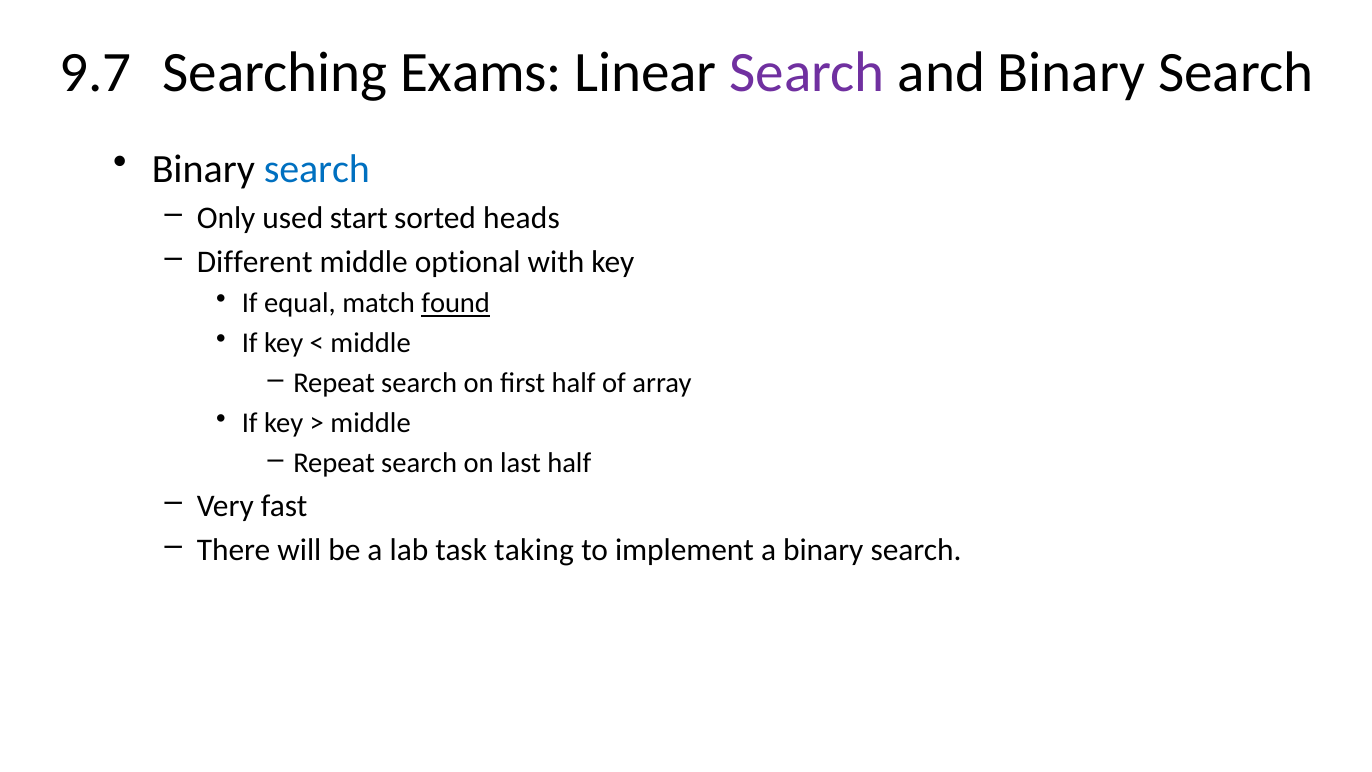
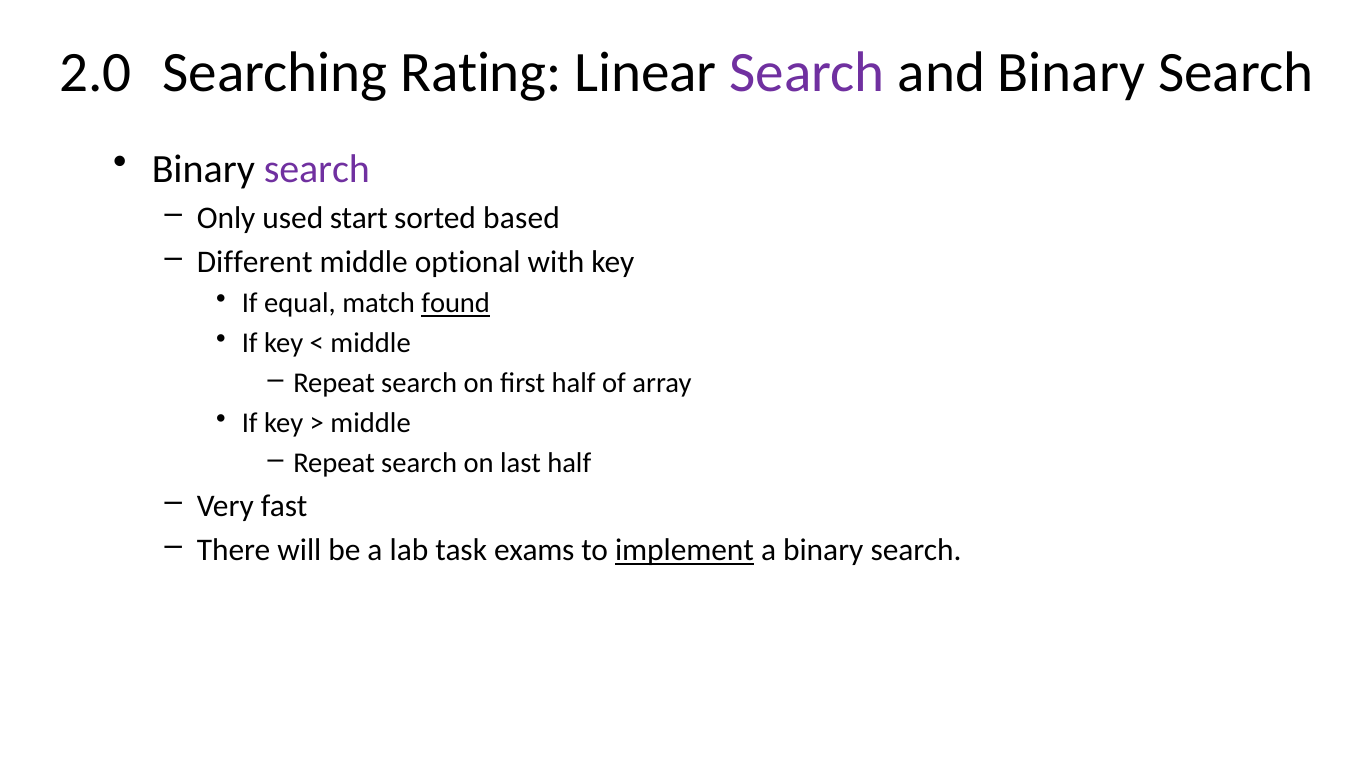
9.7: 9.7 -> 2.0 (96, 73)
Exams: Exams -> Rating (481, 73)
search colour: blue -> purple (317, 169)
heads: heads -> based (521, 218)
taking: taking -> exams (534, 550)
implement underline: none -> present (684, 550)
